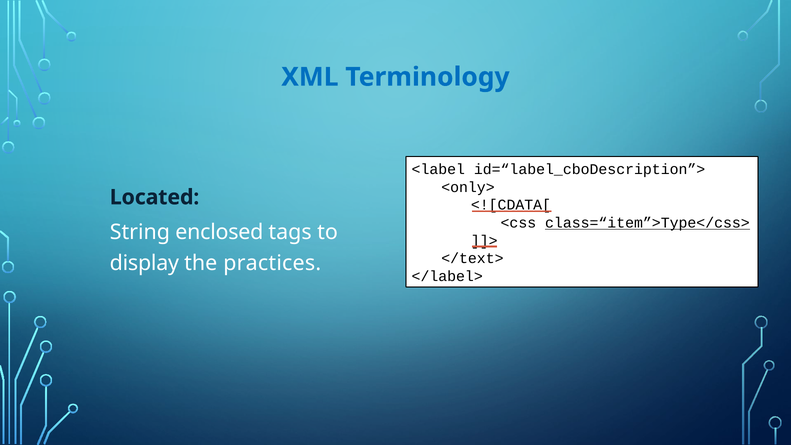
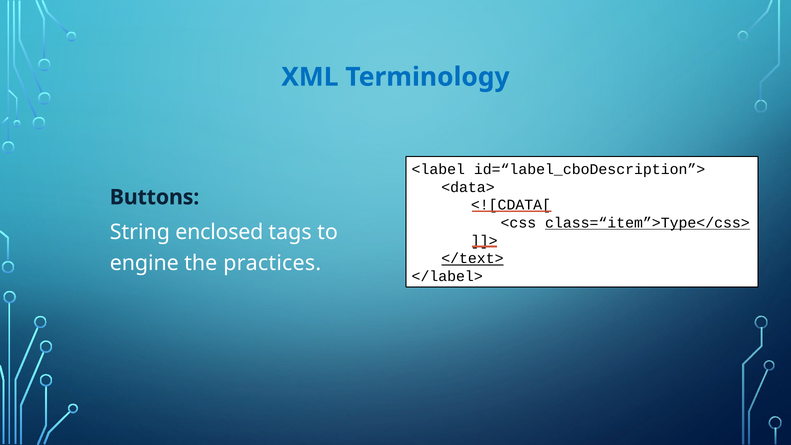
<only>: <only> -> <data> (468, 187)
Located: Located -> Buttons (155, 197)
</text> underline: none -> present (472, 258)
display: display -> engine (144, 263)
